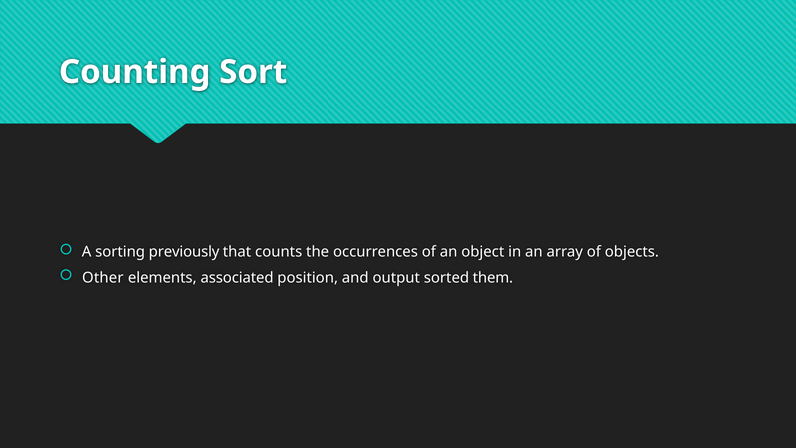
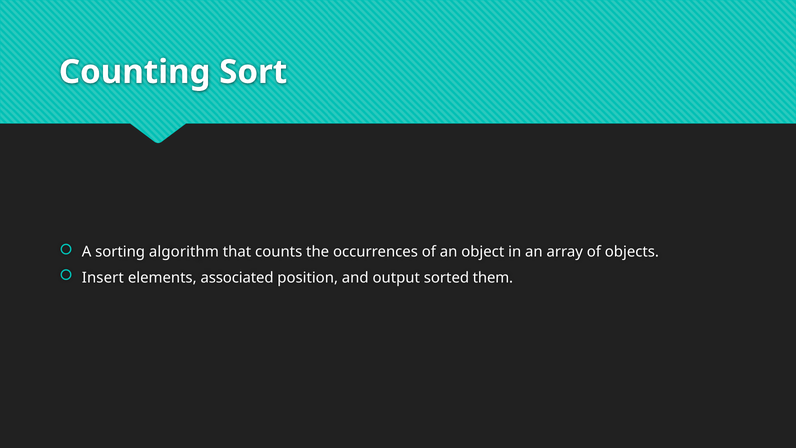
previously: previously -> algorithm (184, 252)
Other: Other -> Insert (103, 278)
